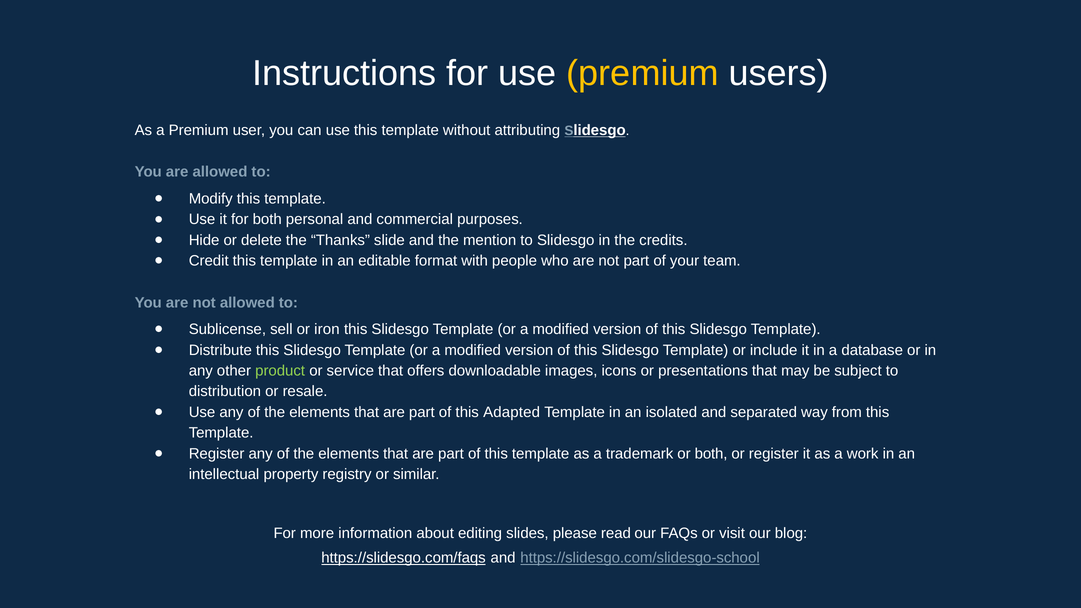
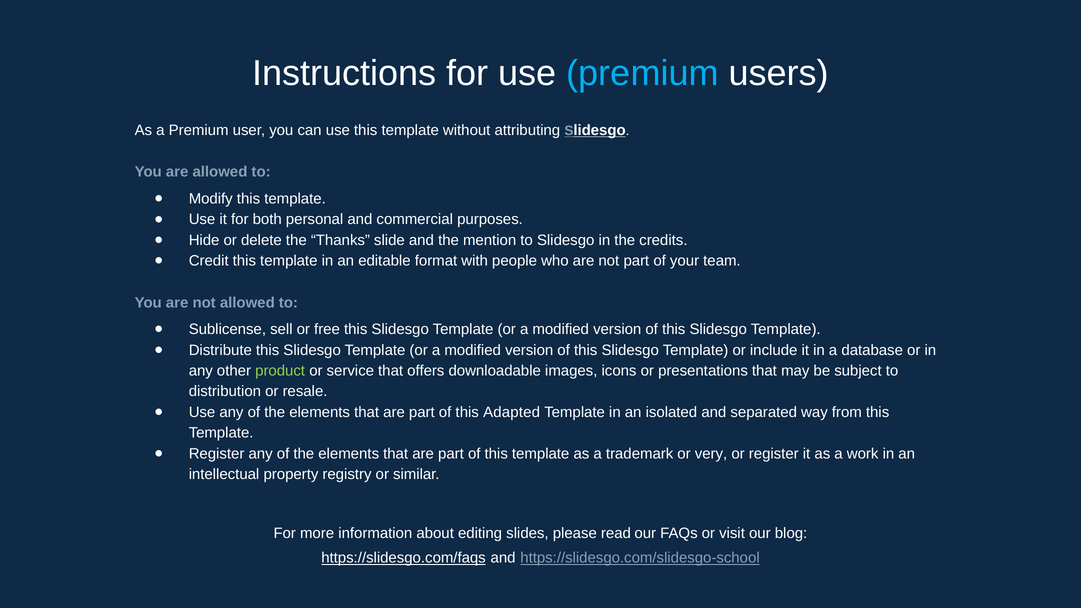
premium colour: yellow -> light blue (643, 73)
iron: iron -> free (327, 329)
or both: both -> very (711, 454)
